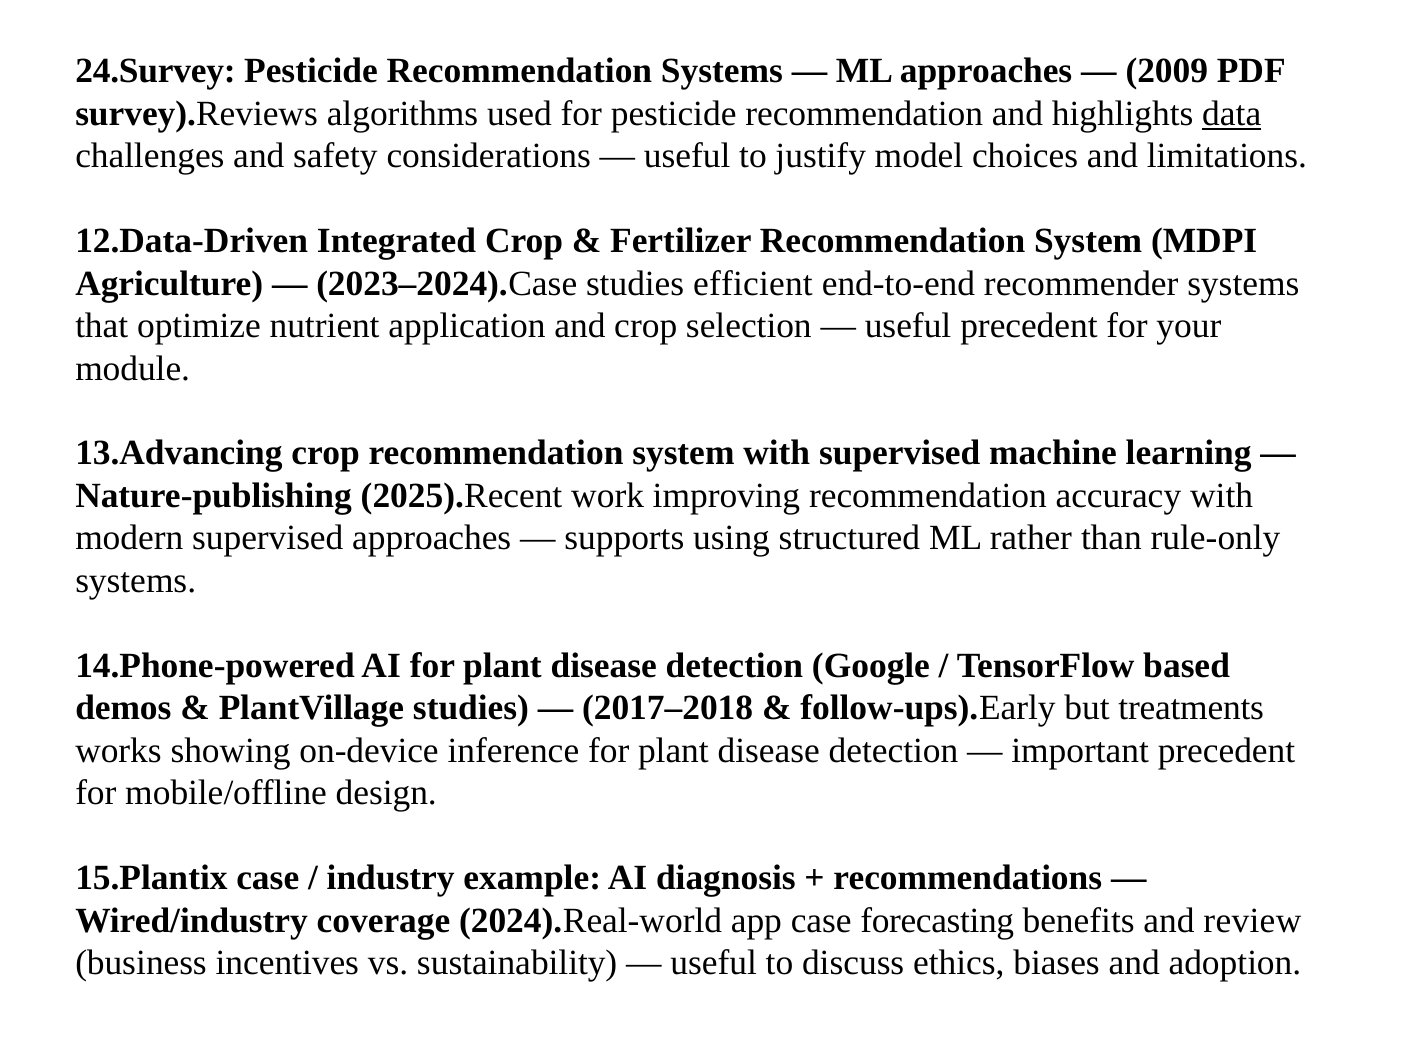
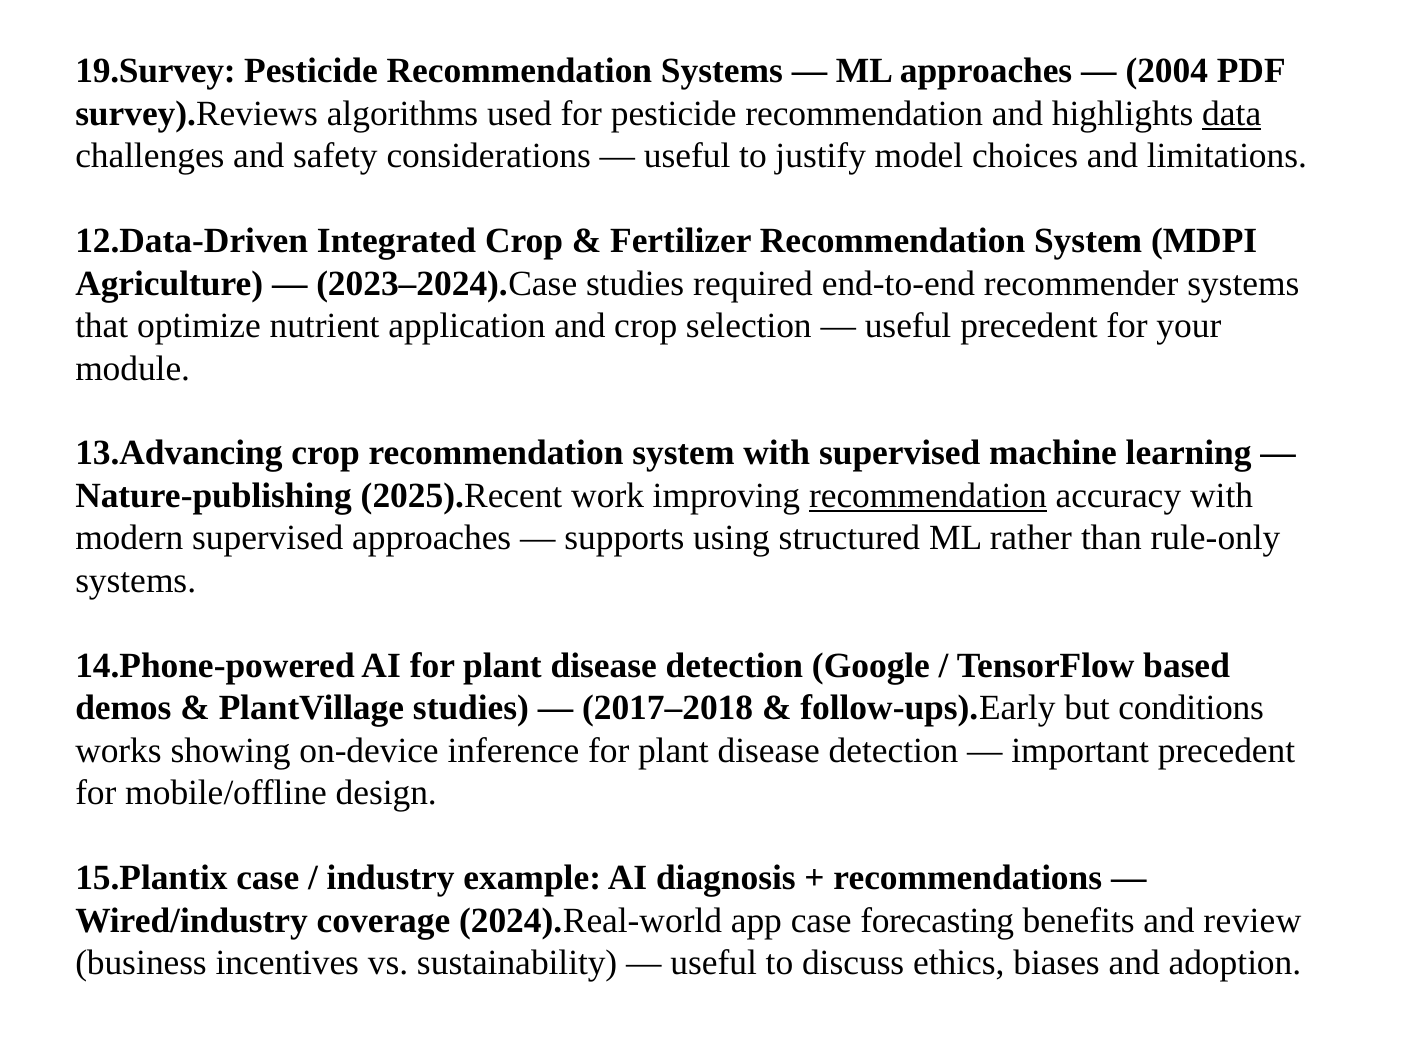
24.Survey: 24.Survey -> 19.Survey (155, 71)
2009: 2009 -> 2004 (1167, 71)
efficient: efficient -> required (753, 284)
recommendation underline: none -> present (928, 496)
treatments: treatments -> conditions (1191, 709)
